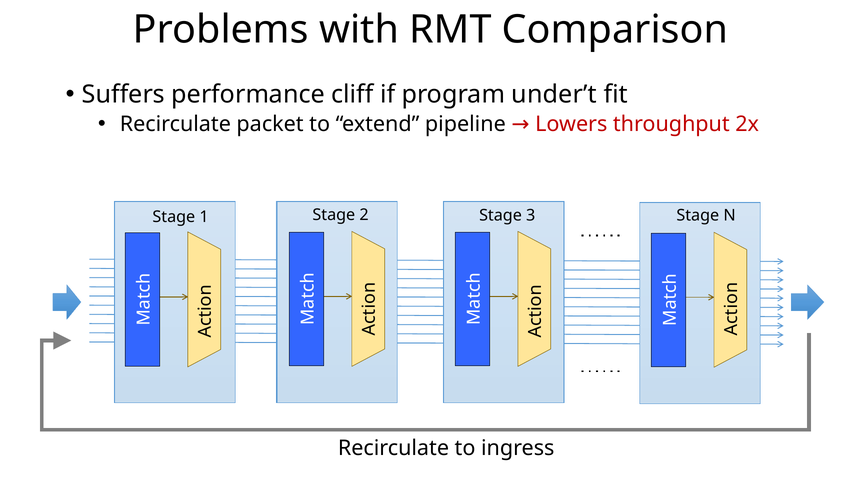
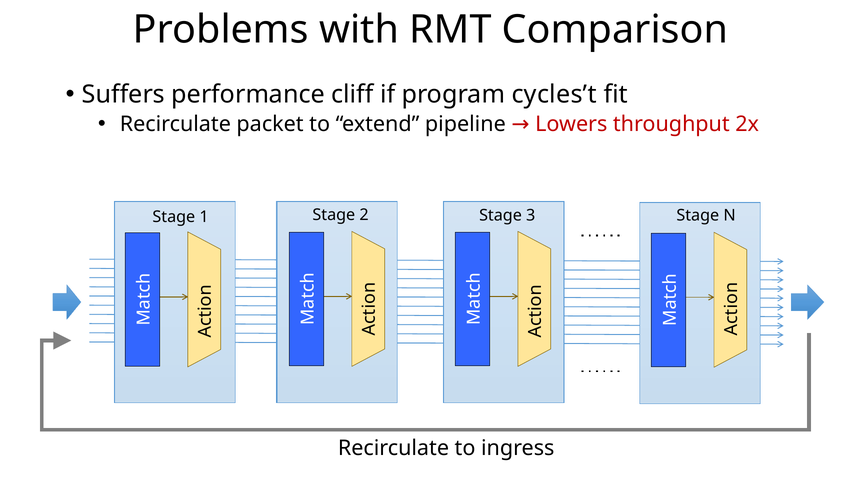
under’t: under’t -> cycles’t (554, 94)
